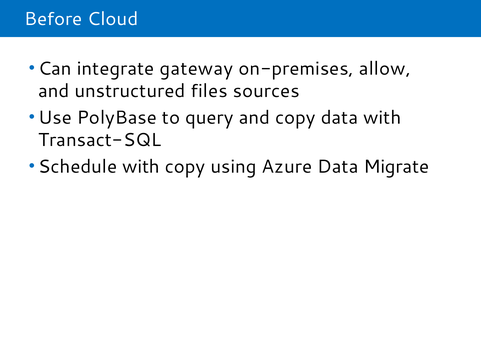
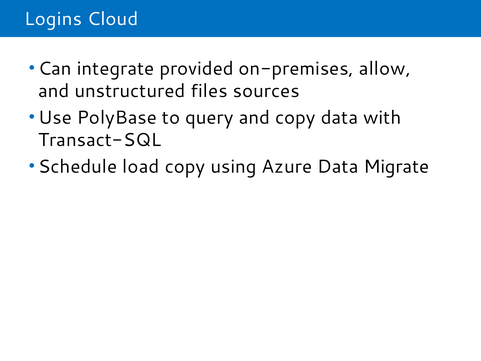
Before: Before -> Logins (53, 19)
gateway: gateway -> provided (196, 69)
Schedule with: with -> load (141, 166)
